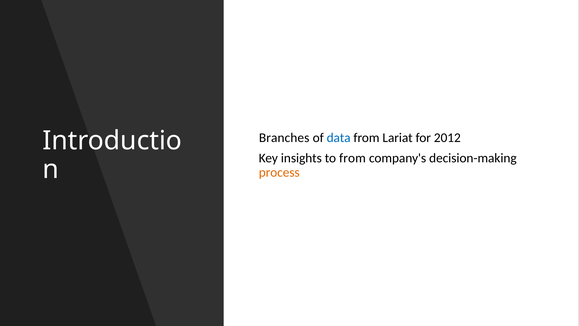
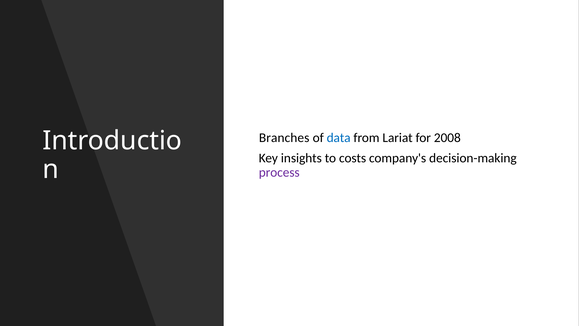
2012: 2012 -> 2008 (447, 138)
to from: from -> costs (353, 158)
process colour: orange -> purple (279, 172)
